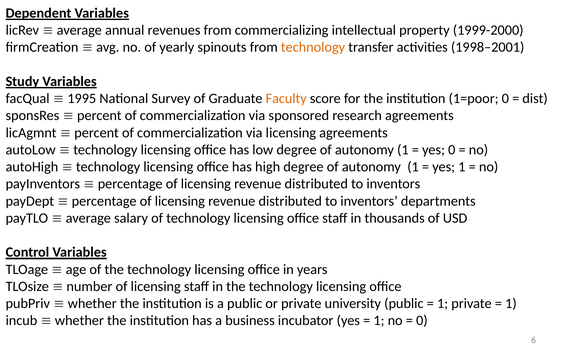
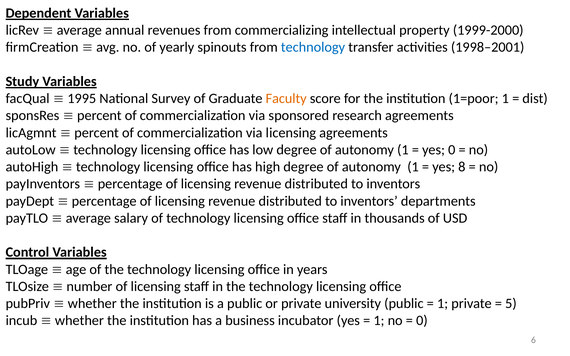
technology colour: orange -> blue (313, 47)
1=poor 0: 0 -> 1 (505, 99)
yes 1: 1 -> 8 (462, 167)
1: 1 -> 5 (511, 304)
